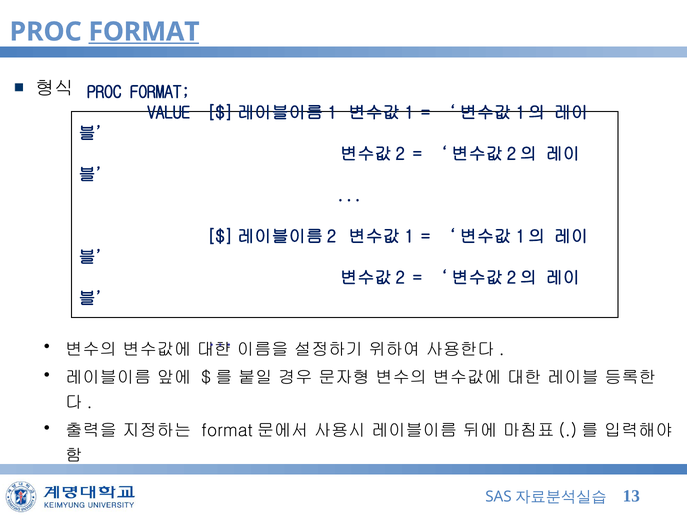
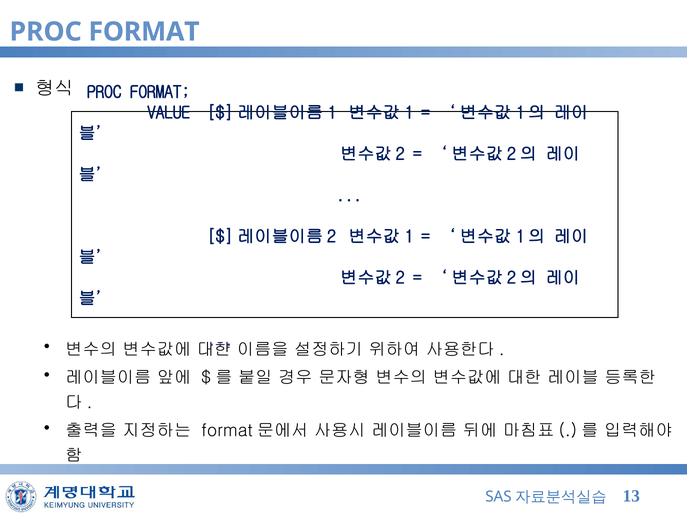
FORMAT underline: present -> none (144, 32)
